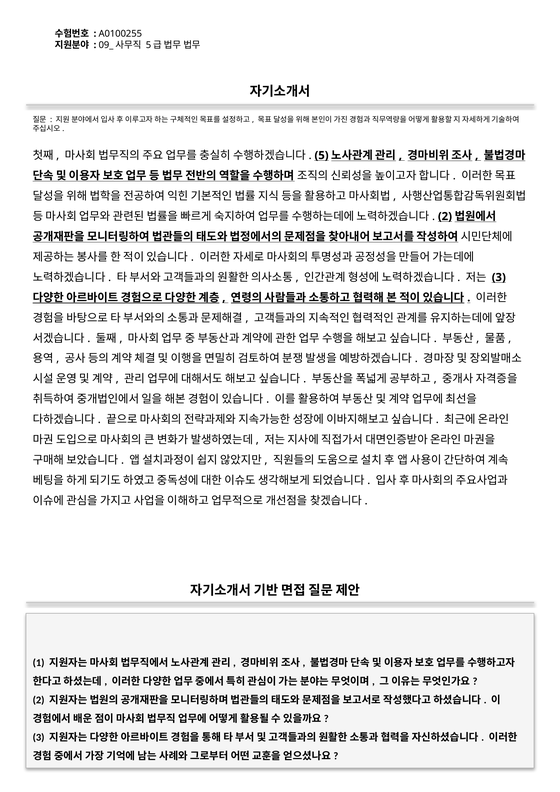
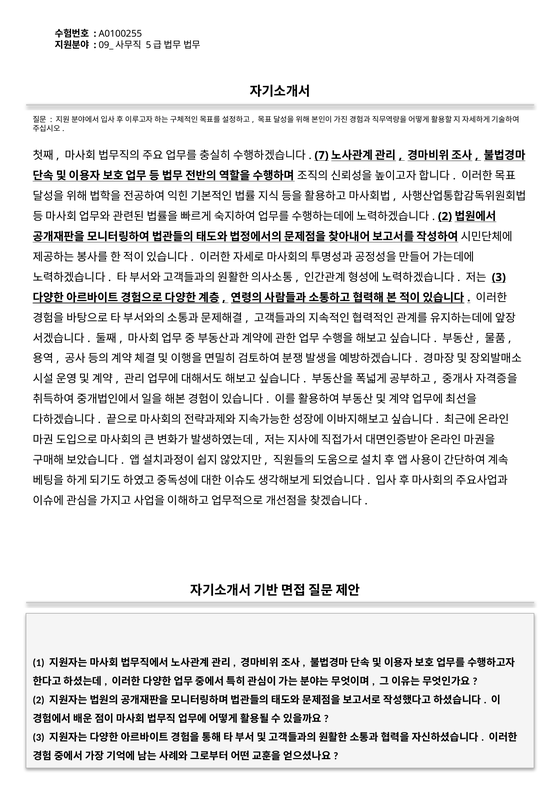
5: 5 -> 7 (322, 155)
